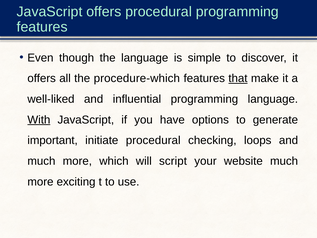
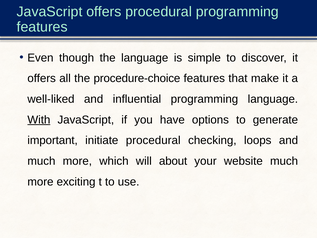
procedure-which: procedure-which -> procedure-choice (137, 78)
that underline: present -> none (238, 78)
script: script -> about (173, 161)
